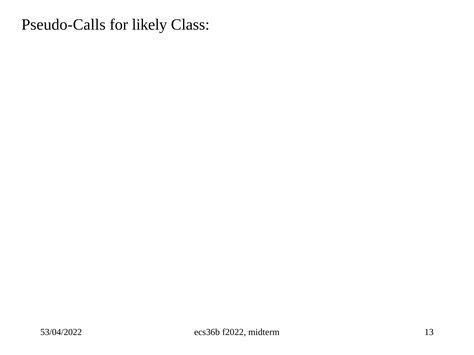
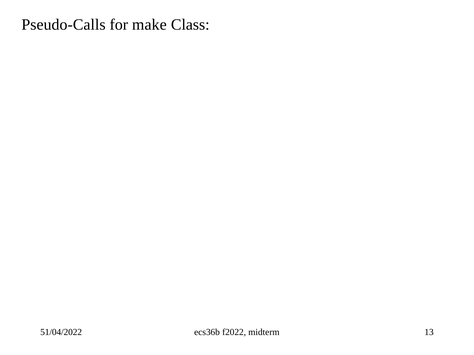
likely: likely -> make (149, 25)
53/04/2022: 53/04/2022 -> 51/04/2022 (61, 332)
